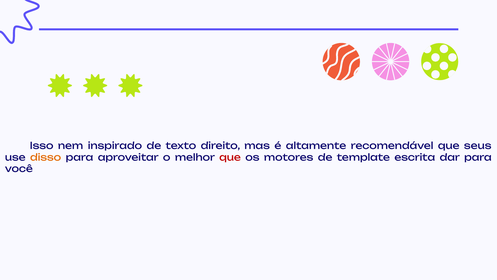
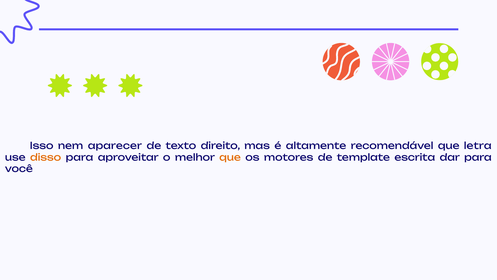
inspirado: inspirado -> aparecer (115, 146)
seus: seus -> letra (478, 146)
que colour: red -> orange (230, 157)
